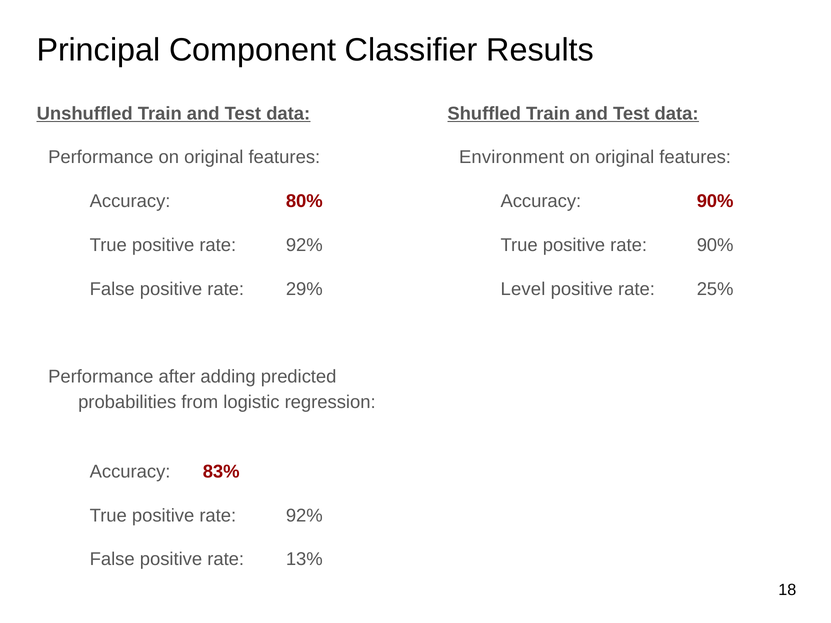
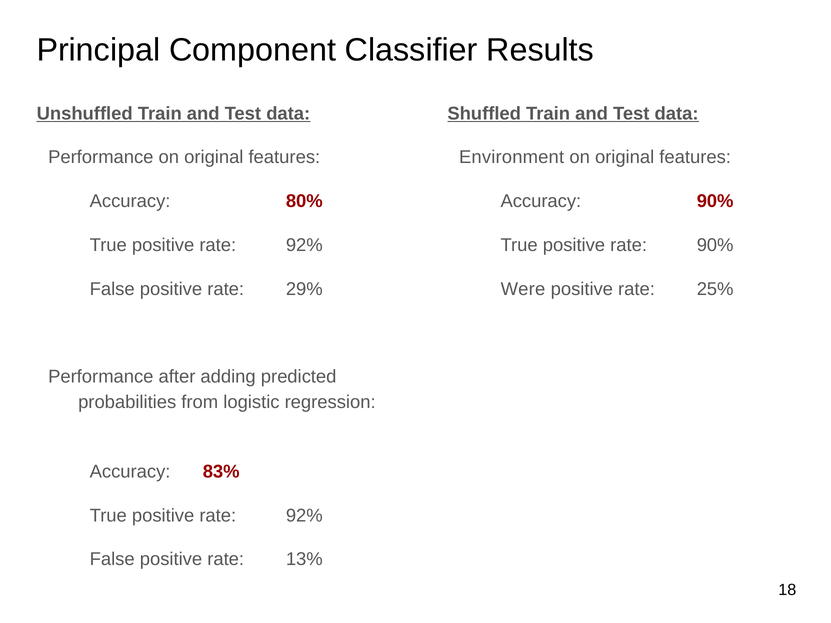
Level: Level -> Were (523, 289)
